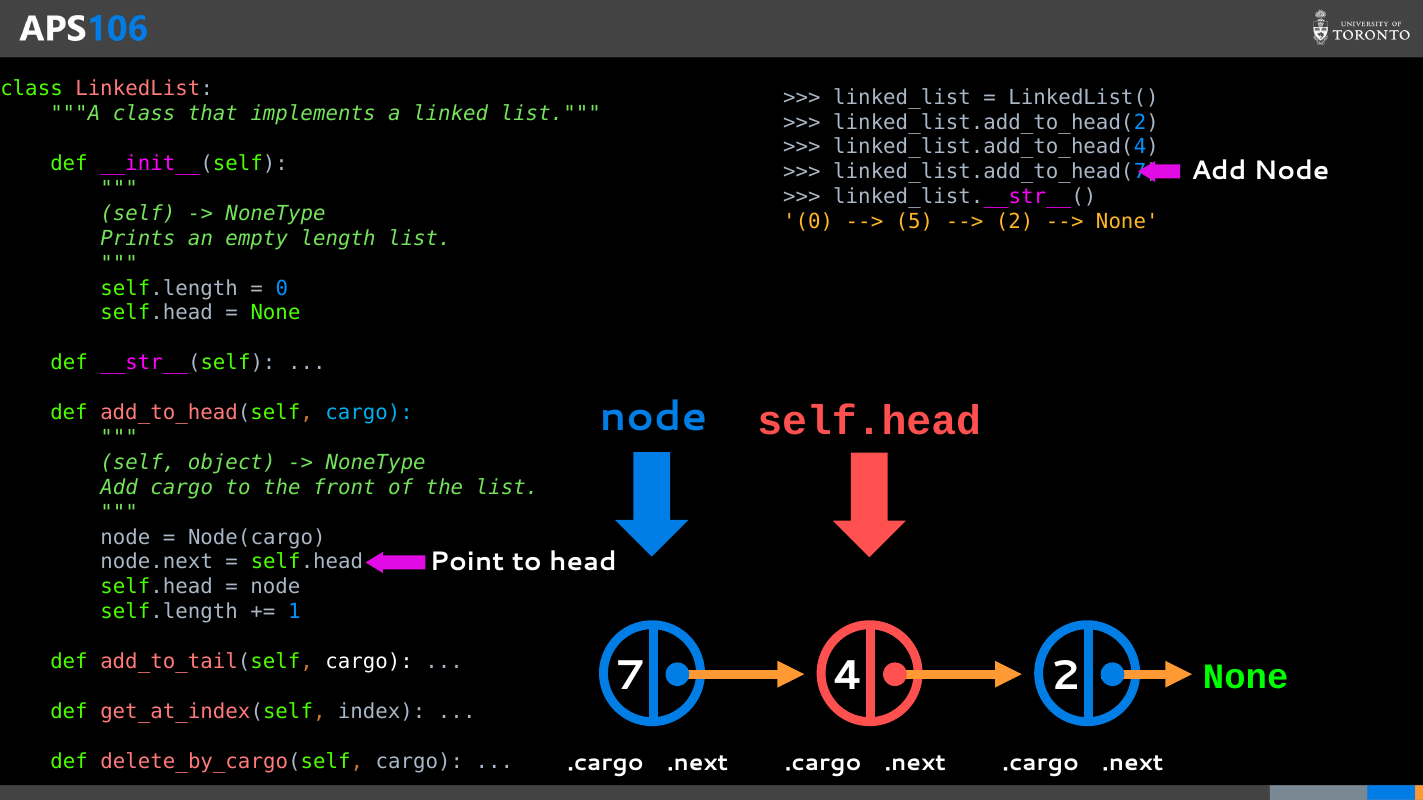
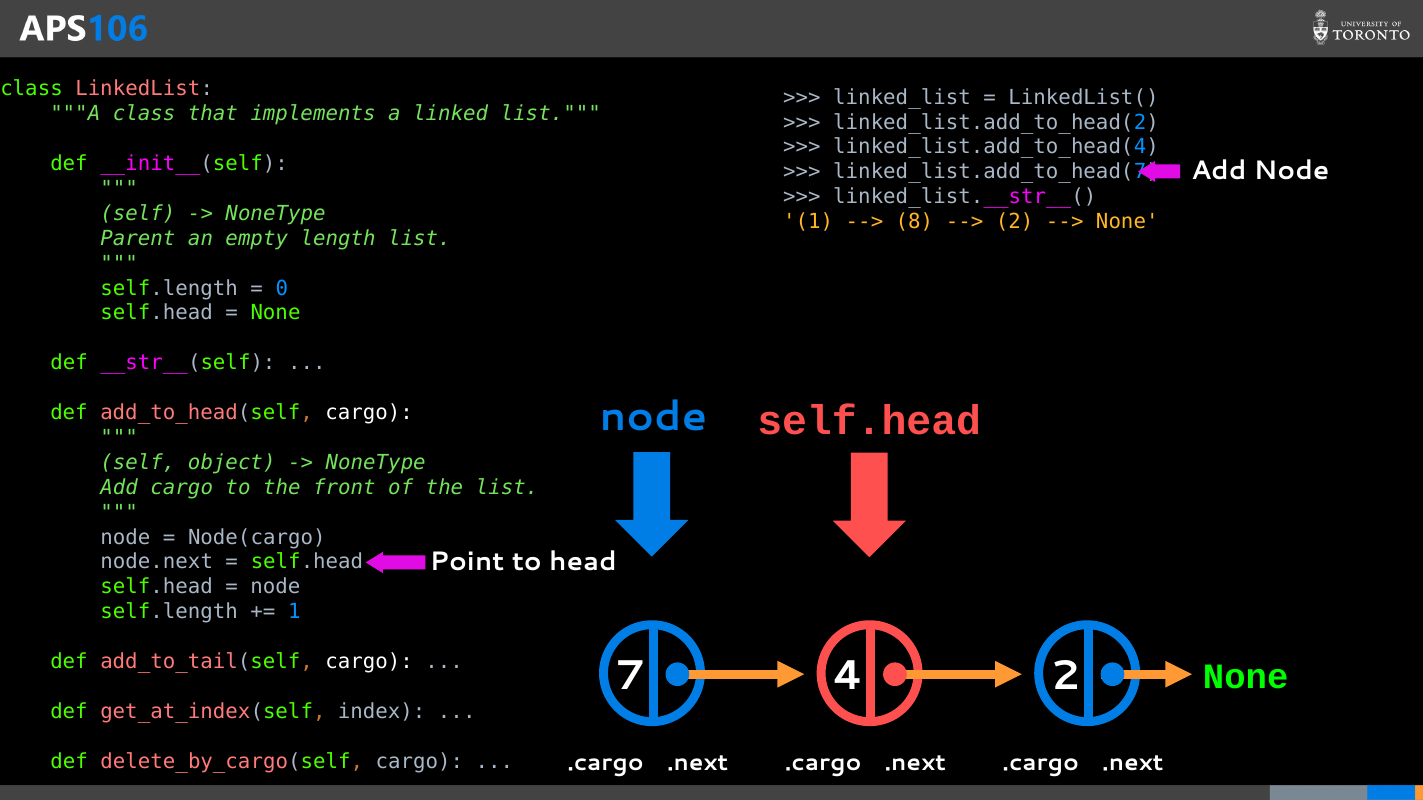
0: 0 -> 1 (808, 222)
5: 5 -> 8 (914, 222)
Prints: Prints -> Parent (138, 239)
cargo colour: light blue -> white (369, 413)
